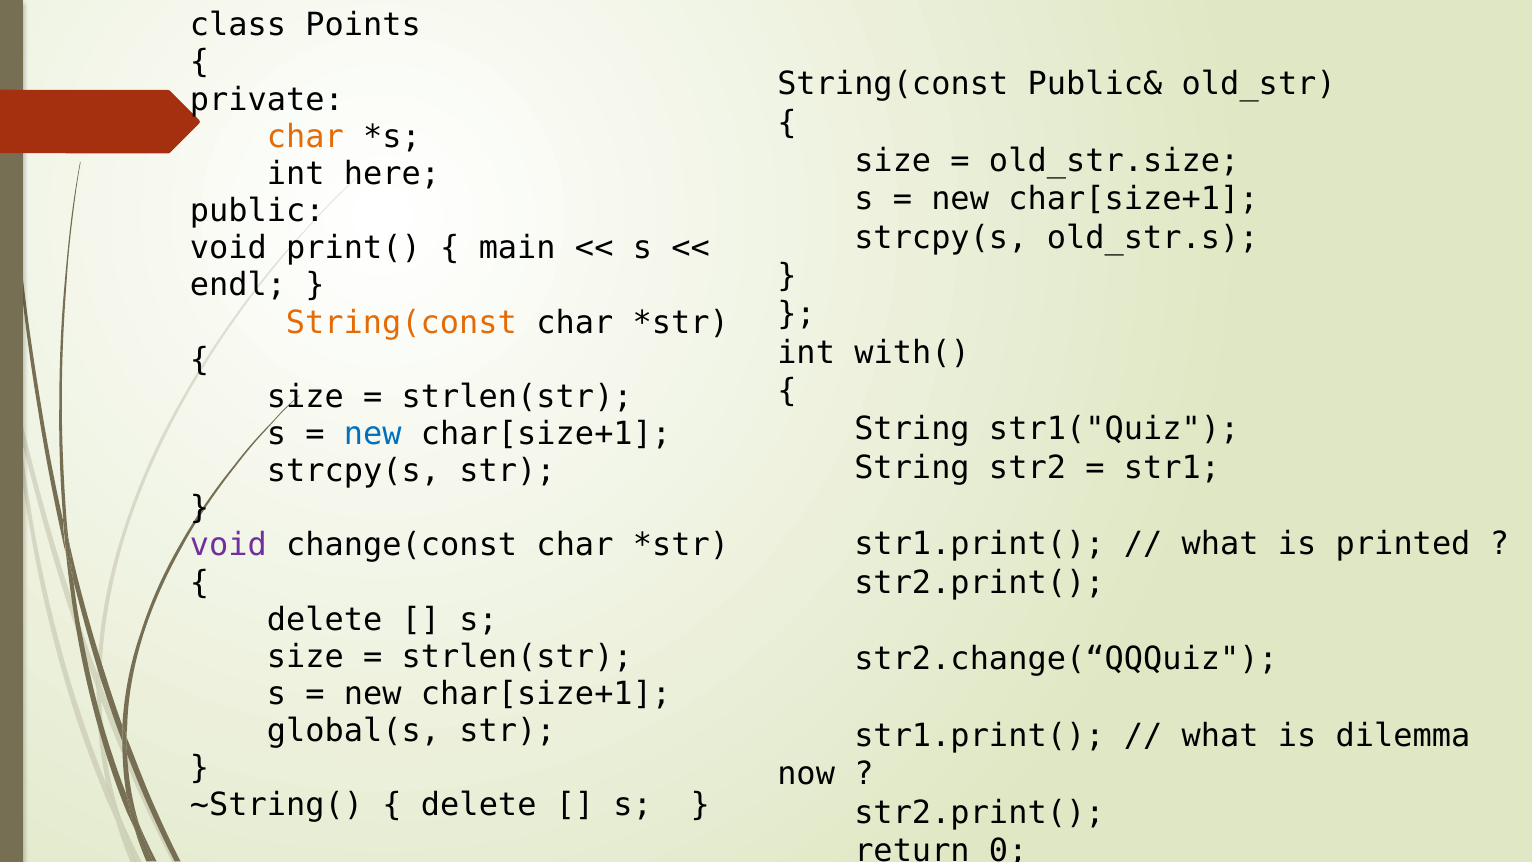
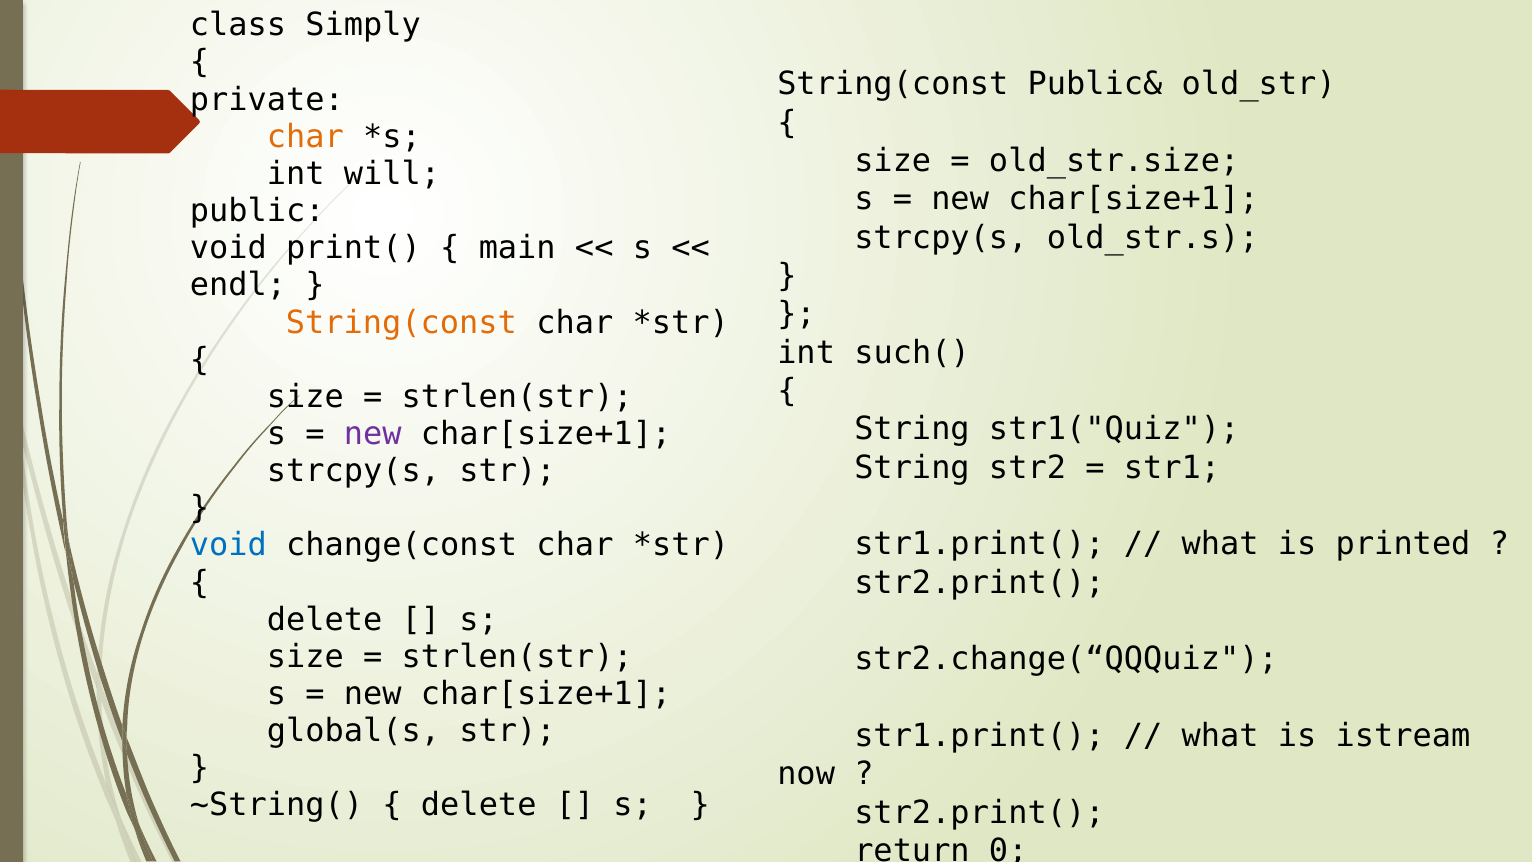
Points: Points -> Simply (363, 25)
here: here -> will (392, 174)
with(: with( -> such( (912, 352)
new colour: blue -> purple (373, 434)
void colour: purple -> blue (228, 545)
dilemma: dilemma -> istream (1403, 736)
